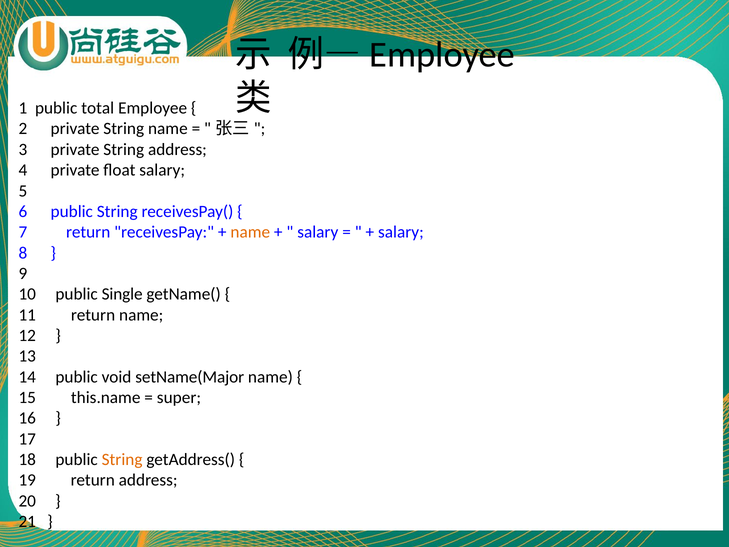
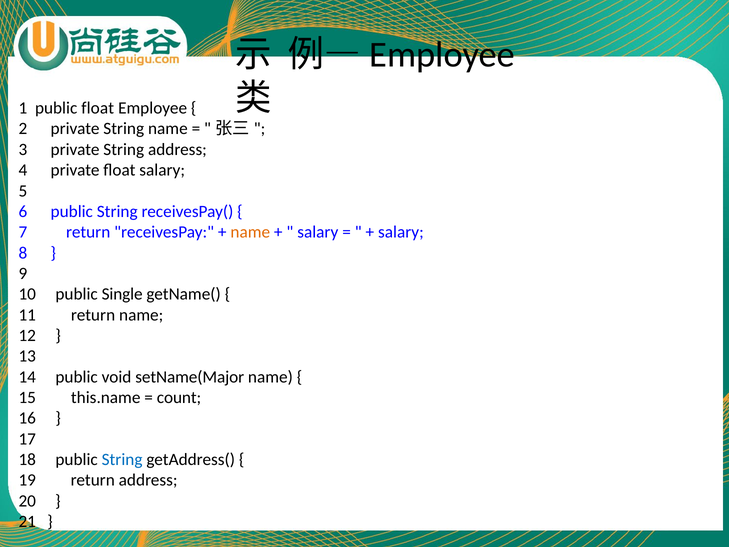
public total: total -> float (98, 108)
super: super -> count (179, 397)
String colour: orange -> blue (122, 459)
